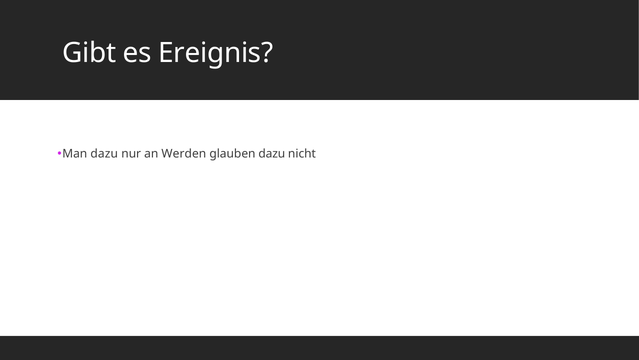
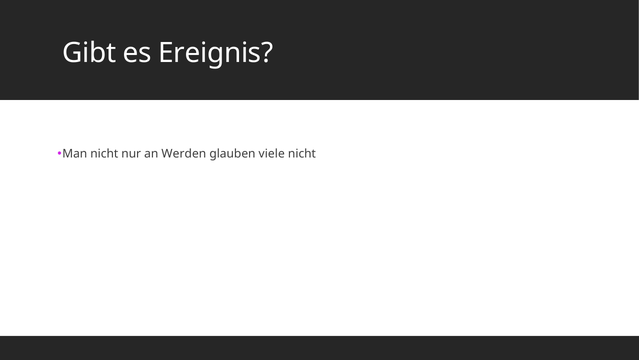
Man dazu: dazu -> nicht (104, 154)
glauben dazu: dazu -> viele (272, 154)
